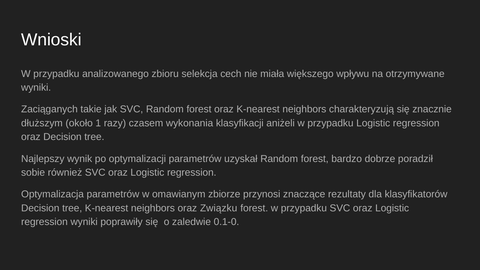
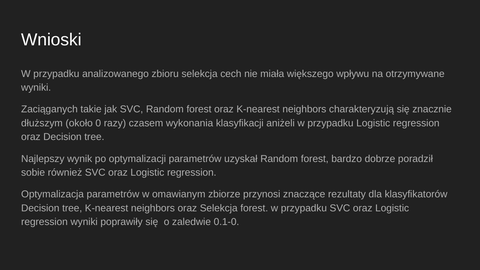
1: 1 -> 0 (98, 123)
oraz Związku: Związku -> Selekcja (219, 208)
